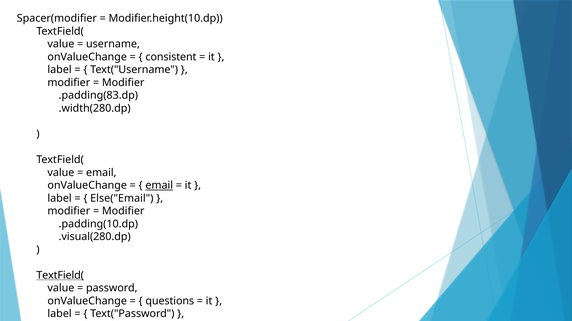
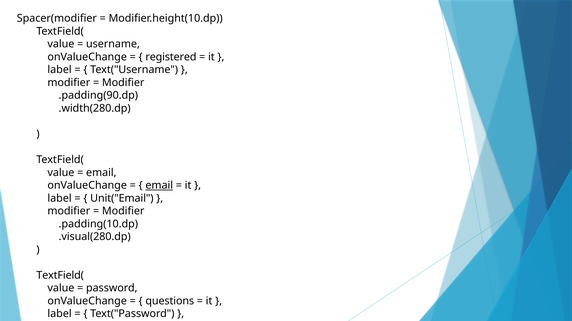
consistent: consistent -> registered (171, 57)
.padding(83.dp: .padding(83.dp -> .padding(90.dp (98, 96)
Else("Email: Else("Email -> Unit("Email (122, 199)
TextField( underline: present -> none (60, 276)
